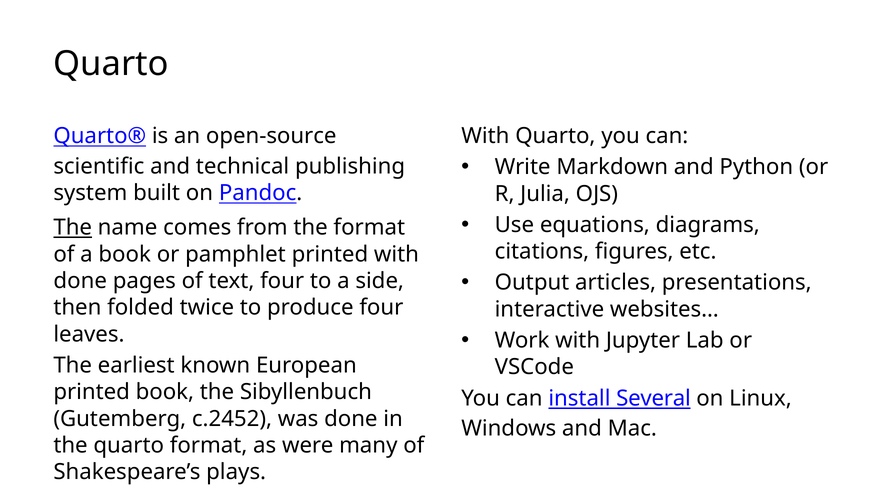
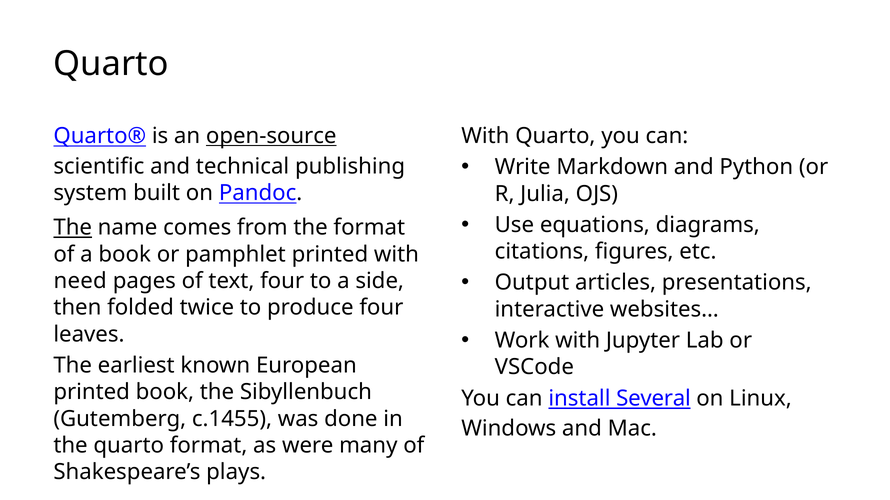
open-source underline: none -> present (271, 136)
done: done -> need (80, 281)
c.2452: c.2452 -> c.1455 (232, 419)
